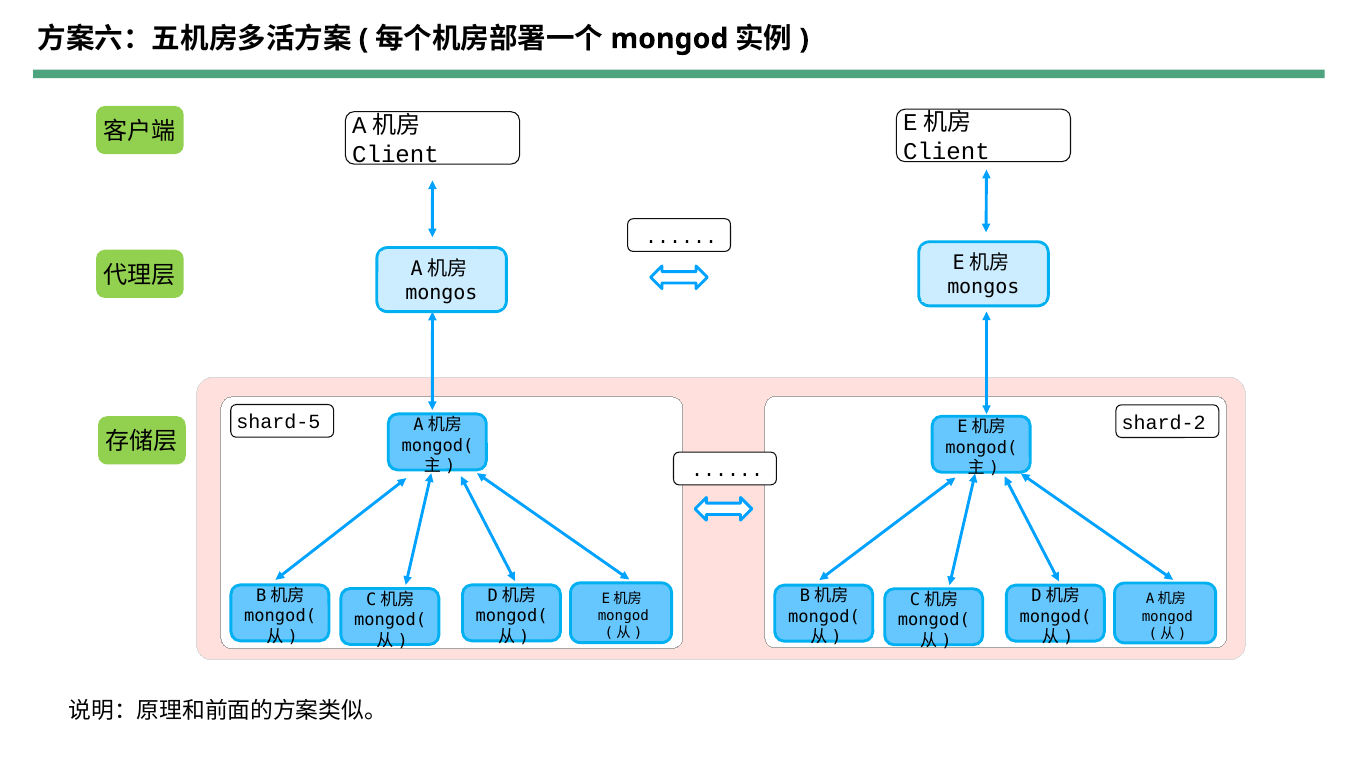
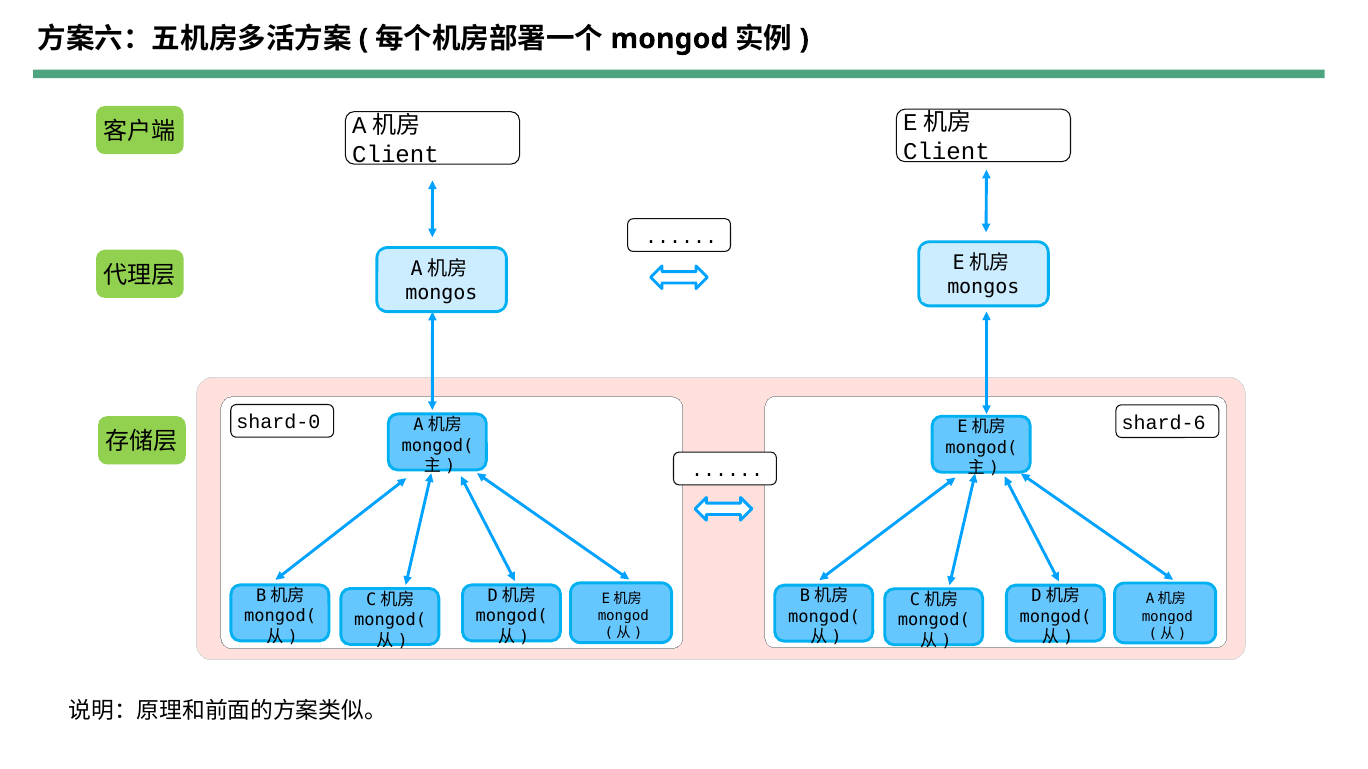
shard-5: shard-5 -> shard-0 (278, 423)
shard-2: shard-2 -> shard-6 (1164, 423)
